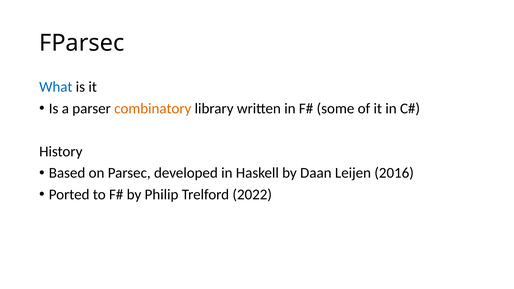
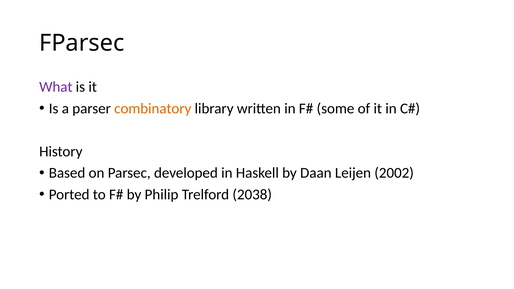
What colour: blue -> purple (56, 87)
2016: 2016 -> 2002 (394, 173)
2022: 2022 -> 2038 (252, 195)
